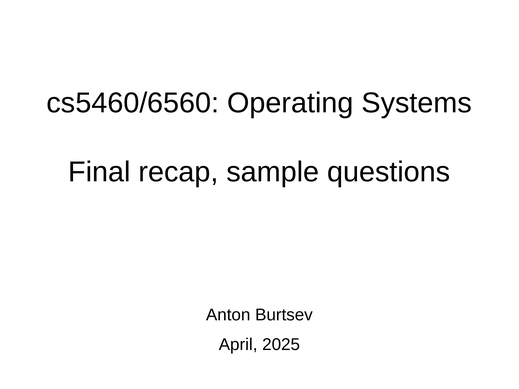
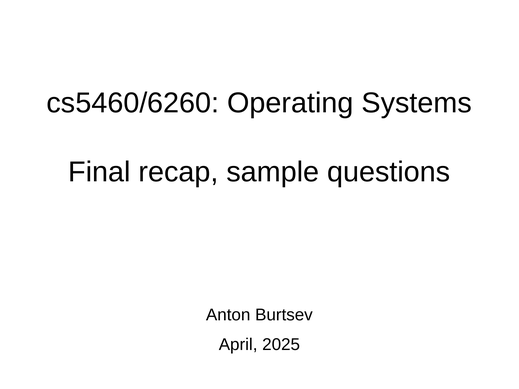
cs5460/6560: cs5460/6560 -> cs5460/6260 (133, 103)
